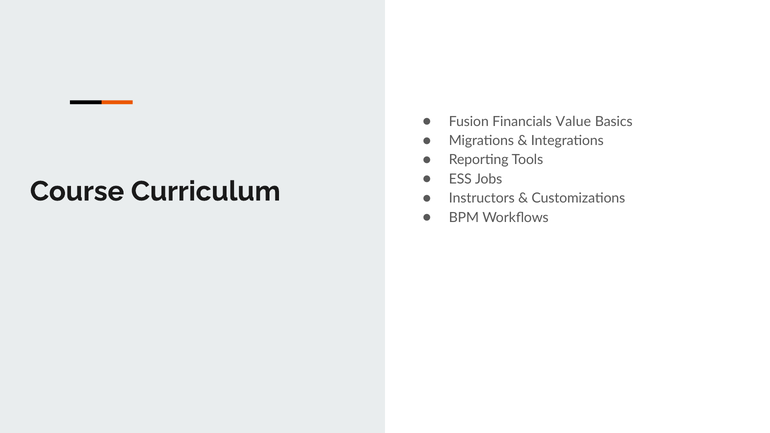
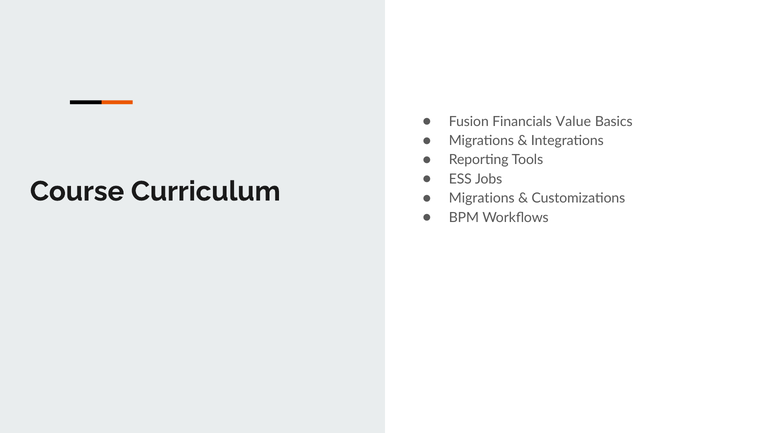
Instructors: Instructors -> Migrations (482, 198)
